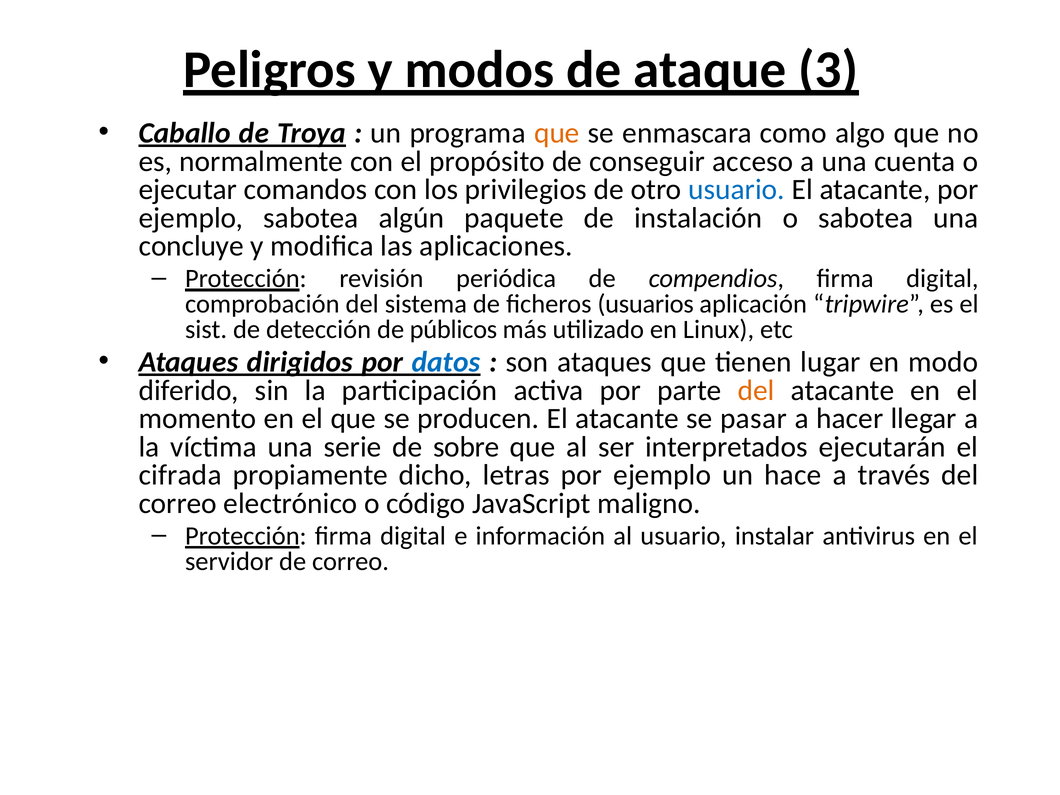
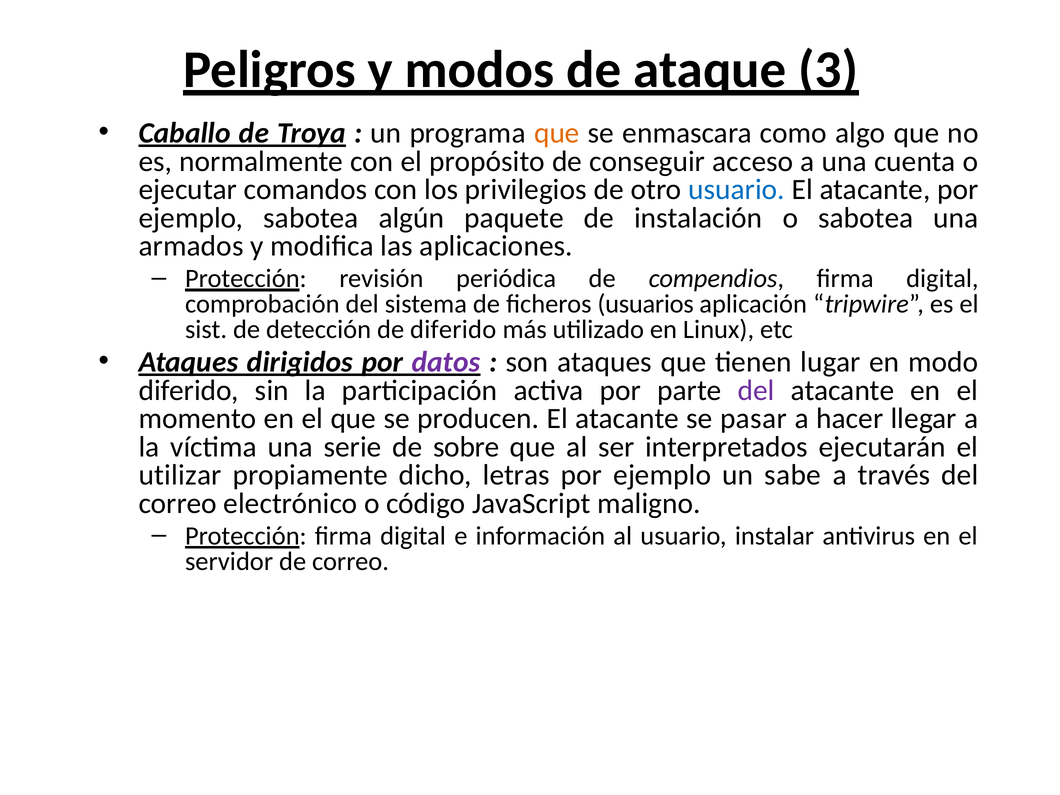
concluye: concluye -> armados (191, 246)
de públicos: públicos -> diferido (453, 329)
datos colour: blue -> purple (446, 362)
del colour: orange -> purple (756, 390)
cifrada: cifrada -> utilizar (180, 475)
hace: hace -> sabe (793, 475)
